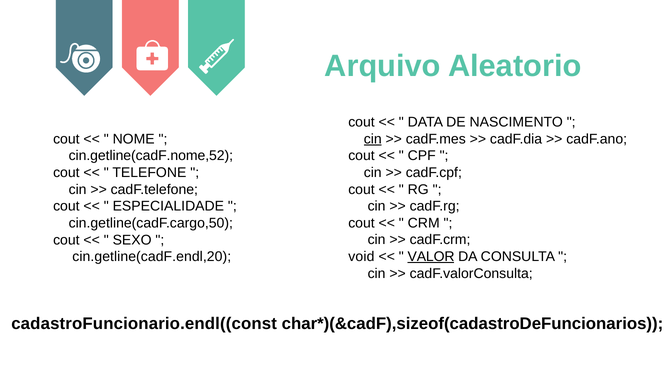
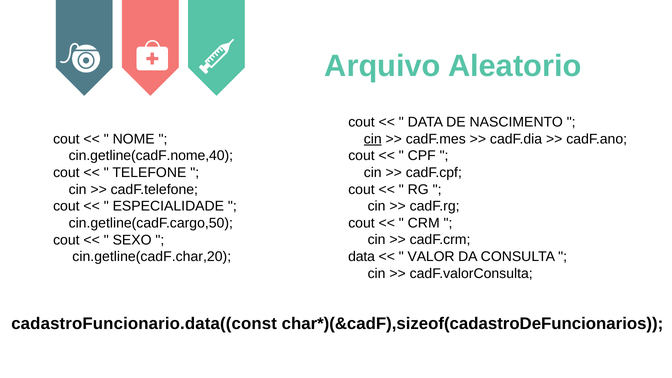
cin.getline(cadF.nome,52: cin.getline(cadF.nome,52 -> cin.getline(cadF.nome,40 (151, 156)
void: void -> data (362, 257)
VALOR underline: present -> none (431, 257)
cin.getline(cadF.endl,20: cin.getline(cadF.endl,20 -> cin.getline(cadF.char,20 (152, 257)
cadastroFuncionario.endl((const: cadastroFuncionario.endl((const -> cadastroFuncionario.data((const (144, 324)
